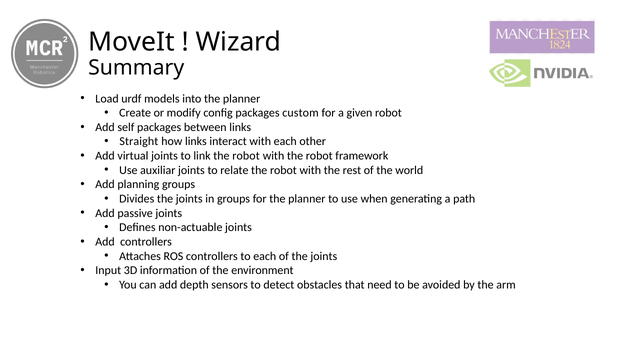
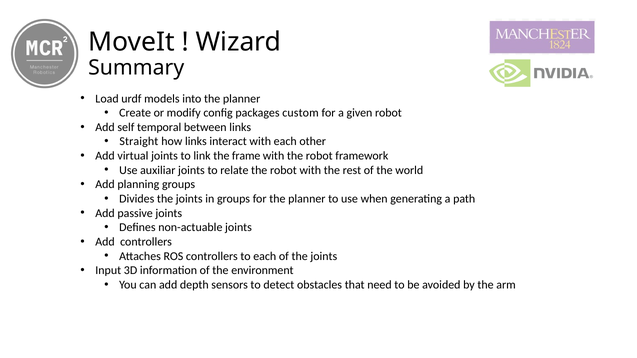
self packages: packages -> temporal (159, 127)
link the robot: robot -> frame (246, 156)
